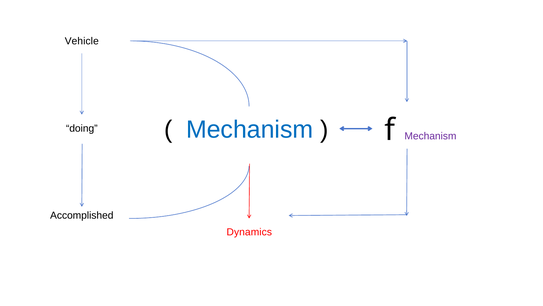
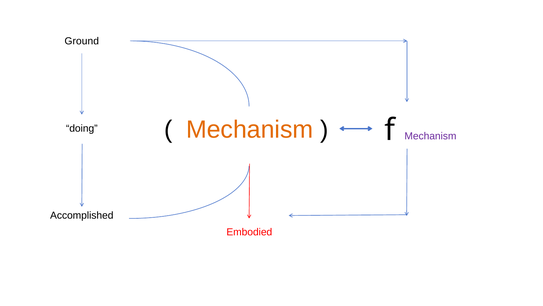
Vehicle: Vehicle -> Ground (82, 41)
Mechanism colour: blue -> orange (250, 129)
Dynamics: Dynamics -> Embodied (249, 232)
